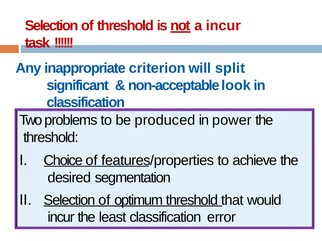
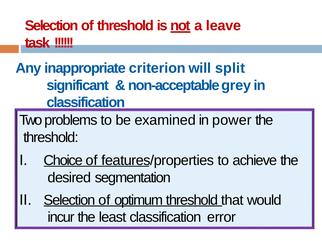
a incur: incur -> leave (224, 26)
look: look -> grey (236, 85)
produced: produced -> examined (165, 120)
